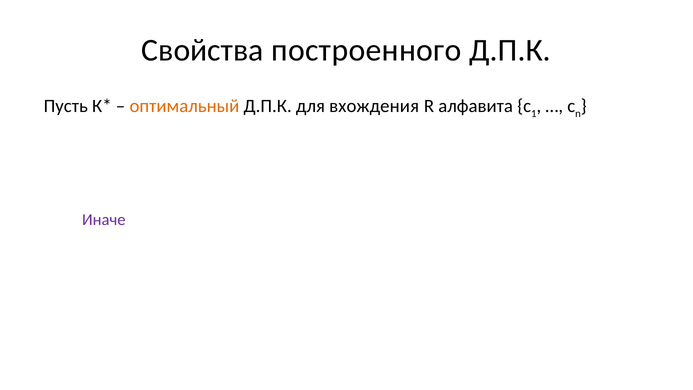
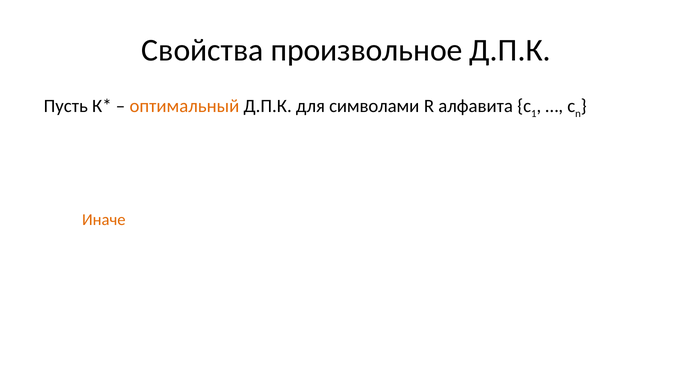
построенного: построенного -> произвольное (367, 50)
вхождения: вхождения -> символами (374, 106)
Иначе colour: purple -> orange (104, 220)
